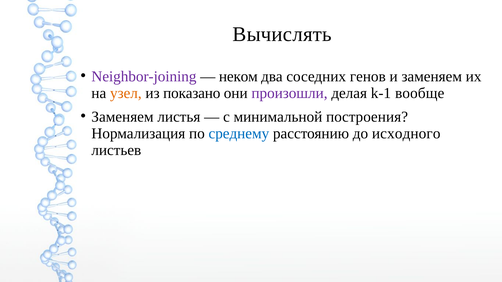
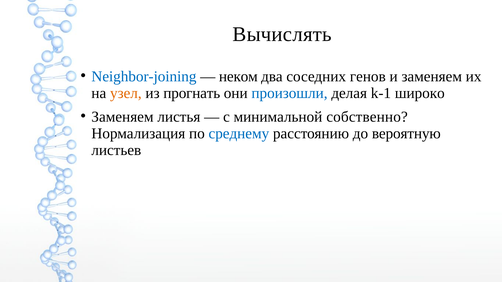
Neighbor-joining colour: purple -> blue (144, 77)
показано: показано -> прогнать (192, 93)
произошли colour: purple -> blue (289, 93)
вообще: вообще -> широко (420, 93)
построения: построения -> собственно (367, 117)
исходного: исходного -> вероятную (406, 134)
